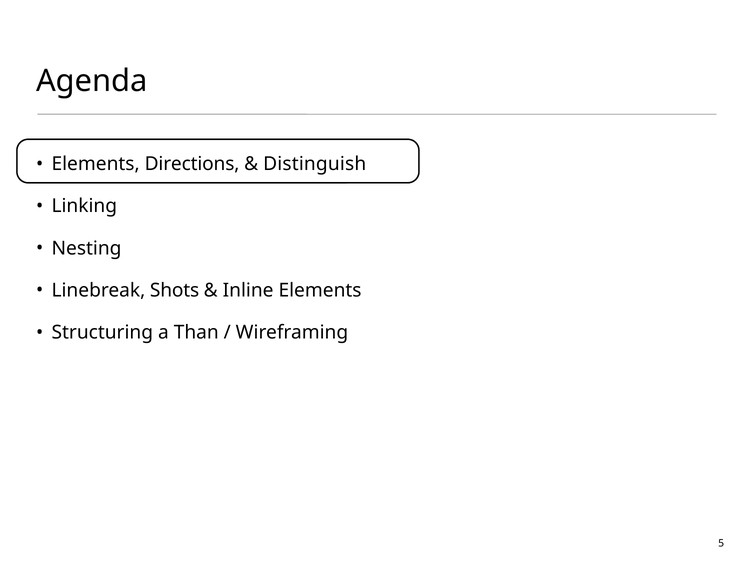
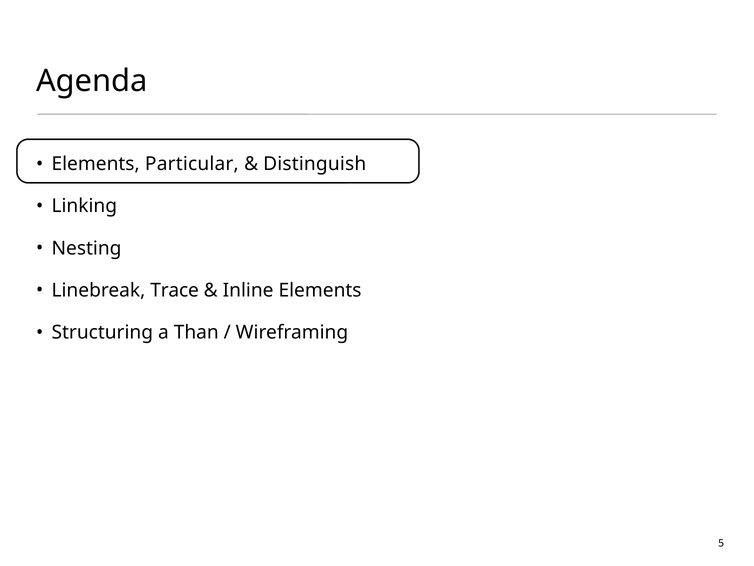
Directions: Directions -> Particular (192, 164)
Shots: Shots -> Trace (175, 290)
